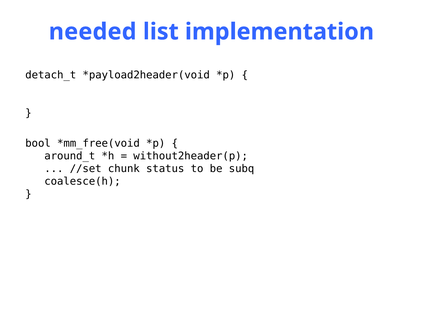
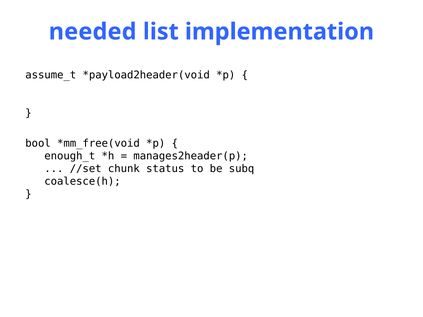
detach_t: detach_t -> assume_t (51, 75)
around_t: around_t -> enough_t (70, 156)
without2header(p: without2header(p -> manages2header(p (191, 156)
